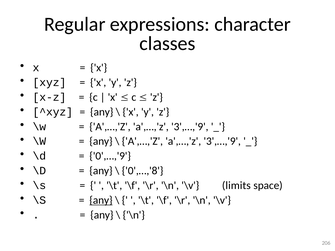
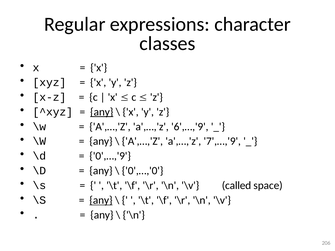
any underline: none -> present (102, 112)
3',…,'9: 3',…,'9 -> 6',…,'9 (190, 127)
3',…,'9: 3',…,'9 -> 7',…,'9 (222, 141)
0',…,'8: 0',…,'8 -> 0',…,'0 (143, 171)
limits: limits -> called (236, 186)
